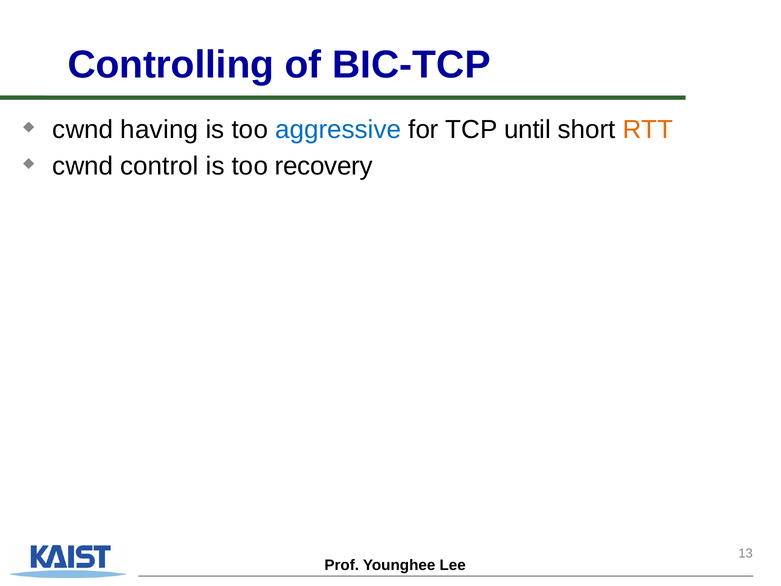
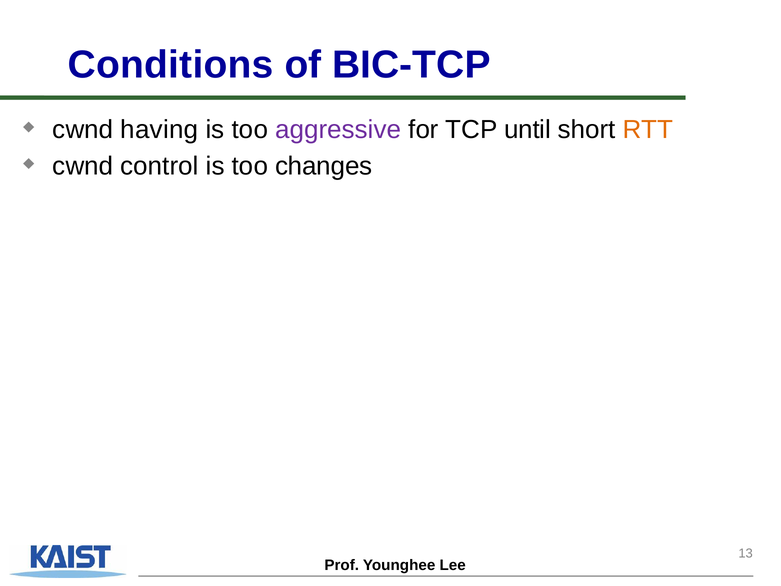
Controlling: Controlling -> Conditions (171, 65)
aggressive colour: blue -> purple (338, 130)
recovery: recovery -> changes (324, 166)
